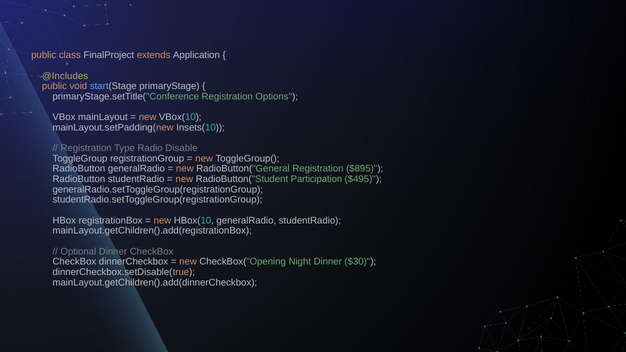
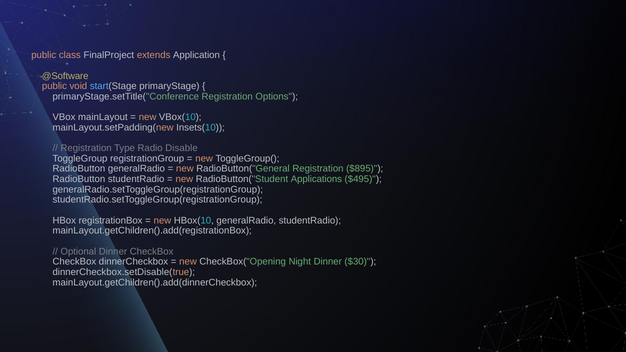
@Includes: @Includes -> @Software (65, 76)
Participation: Participation -> Applications (316, 179)
